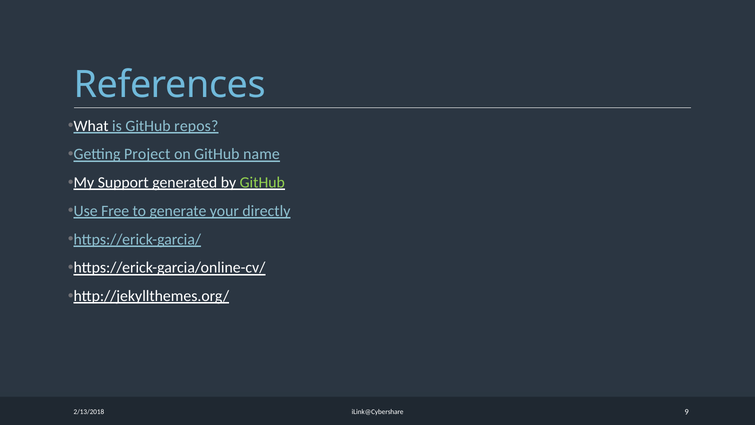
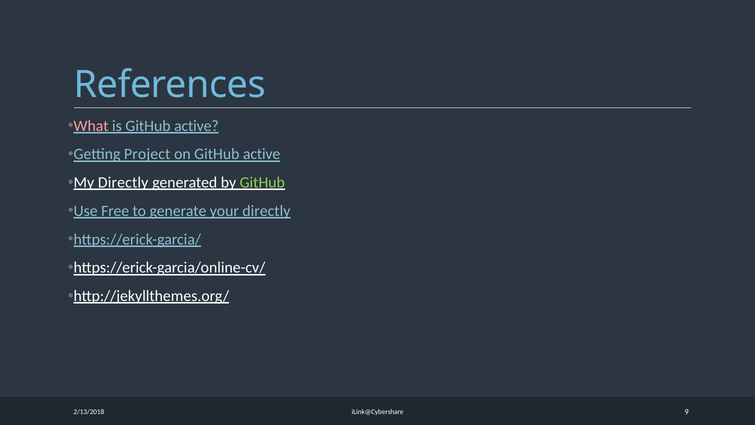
What colour: white -> pink (91, 126)
is GitHub repos: repos -> active (196, 126)
on GitHub name: name -> active (262, 154)
My Support: Support -> Directly (123, 183)
